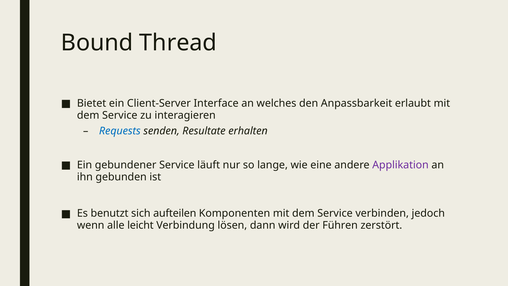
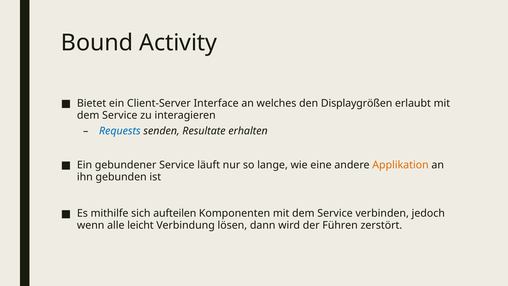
Thread: Thread -> Activity (178, 43)
Anpassbarkeit: Anpassbarkeit -> Displaygrößen (357, 103)
Applikation colour: purple -> orange (401, 165)
benutzt: benutzt -> mithilfe (110, 213)
